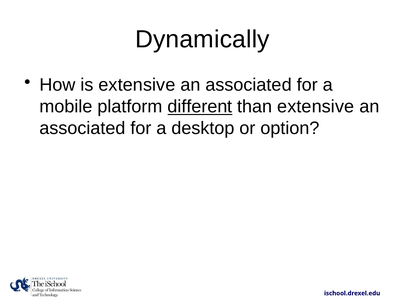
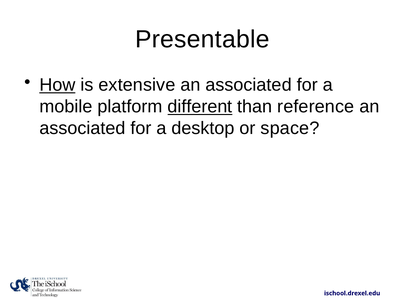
Dynamically: Dynamically -> Presentable (202, 39)
How underline: none -> present (57, 85)
than extensive: extensive -> reference (316, 107)
option: option -> space (290, 128)
